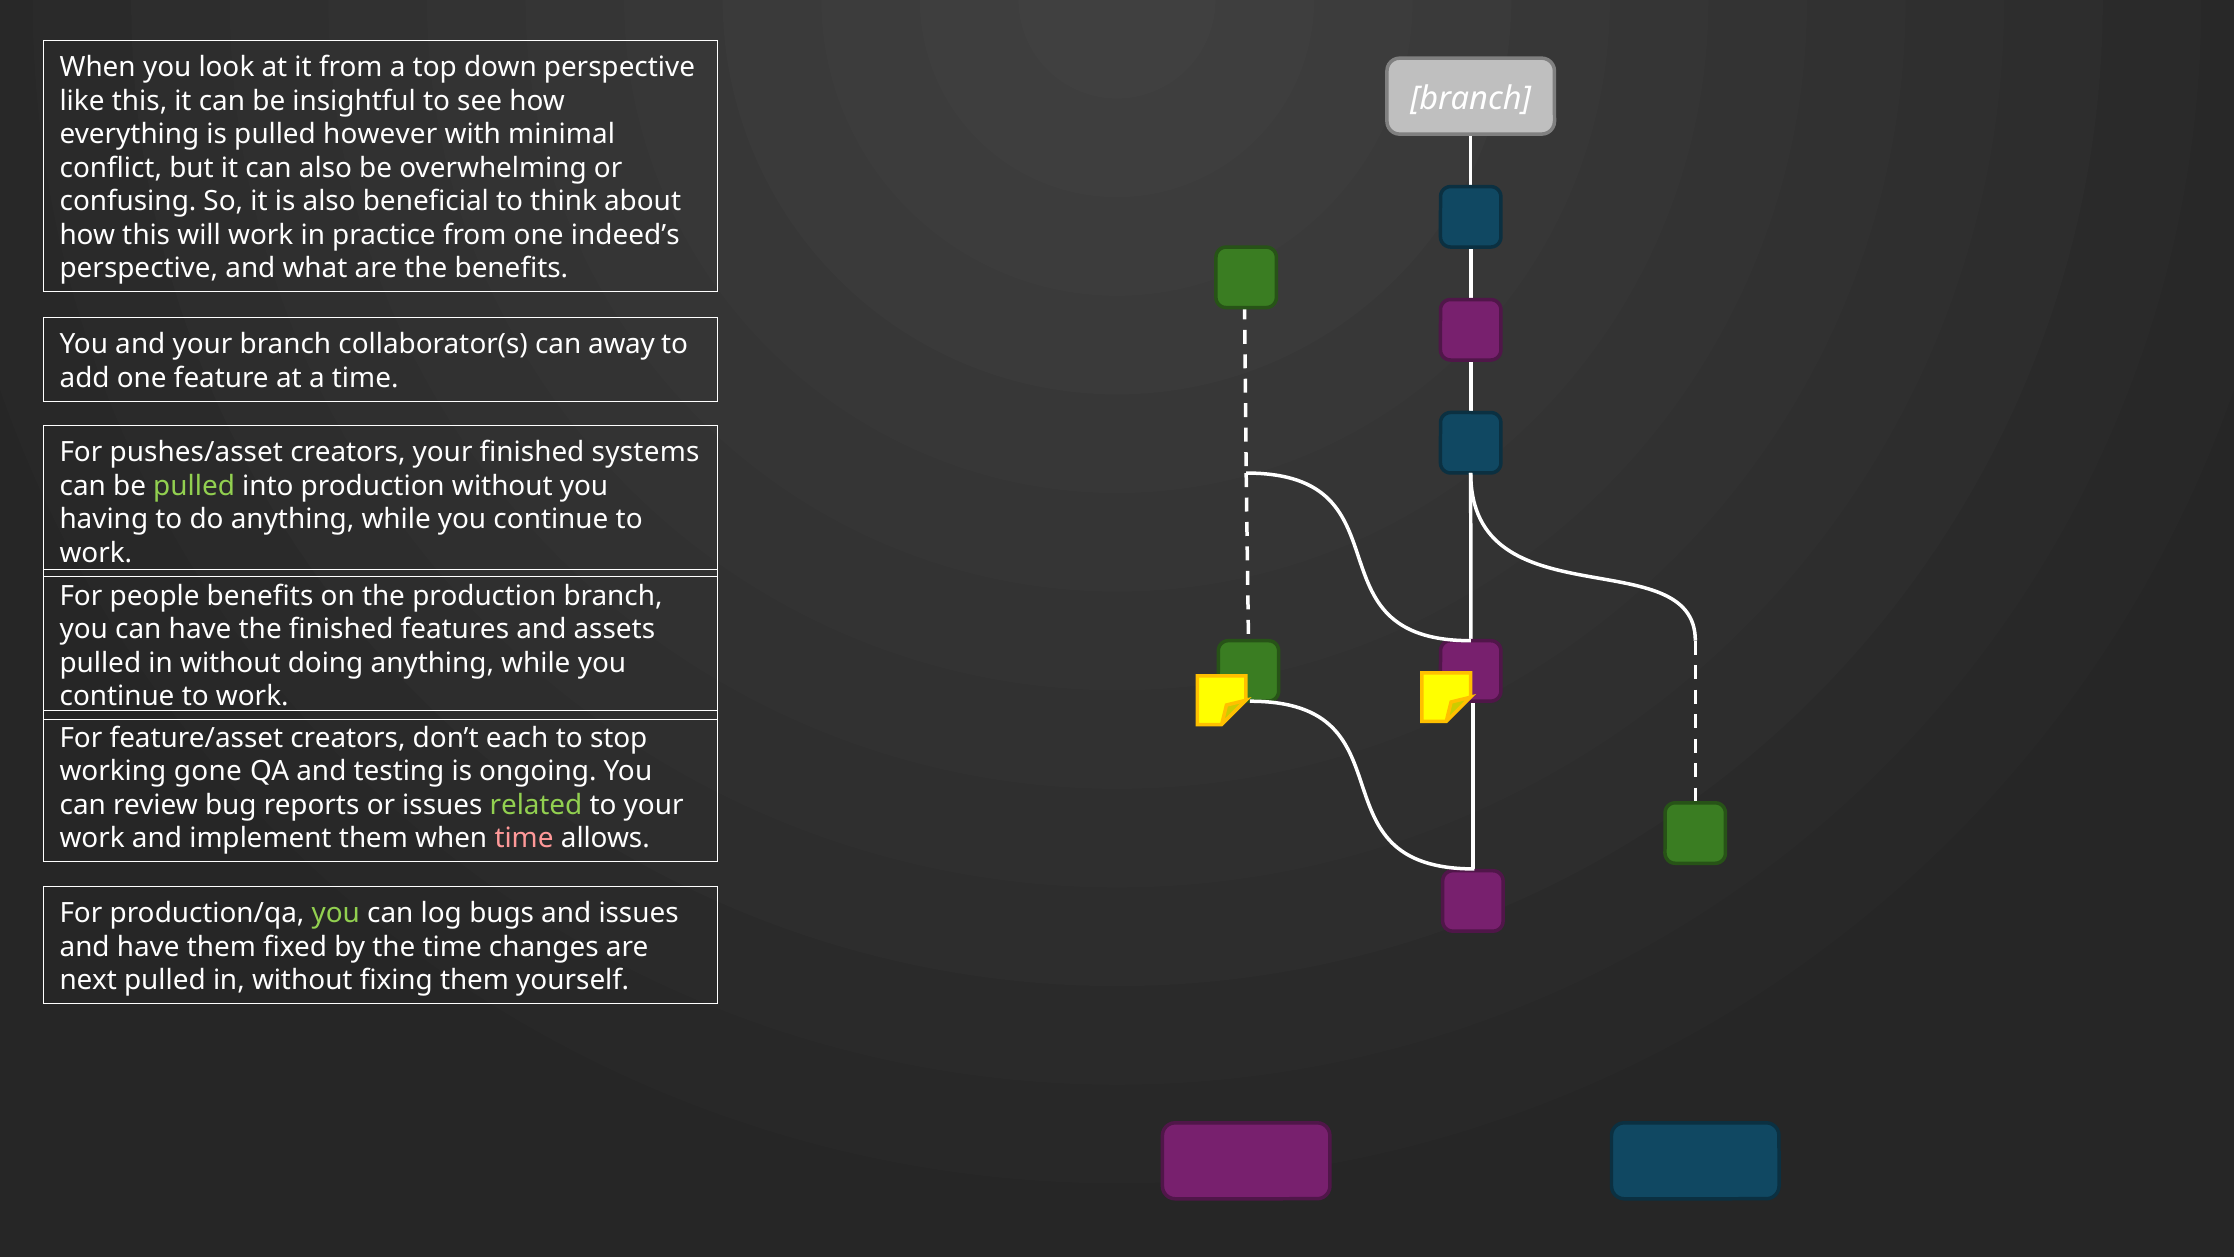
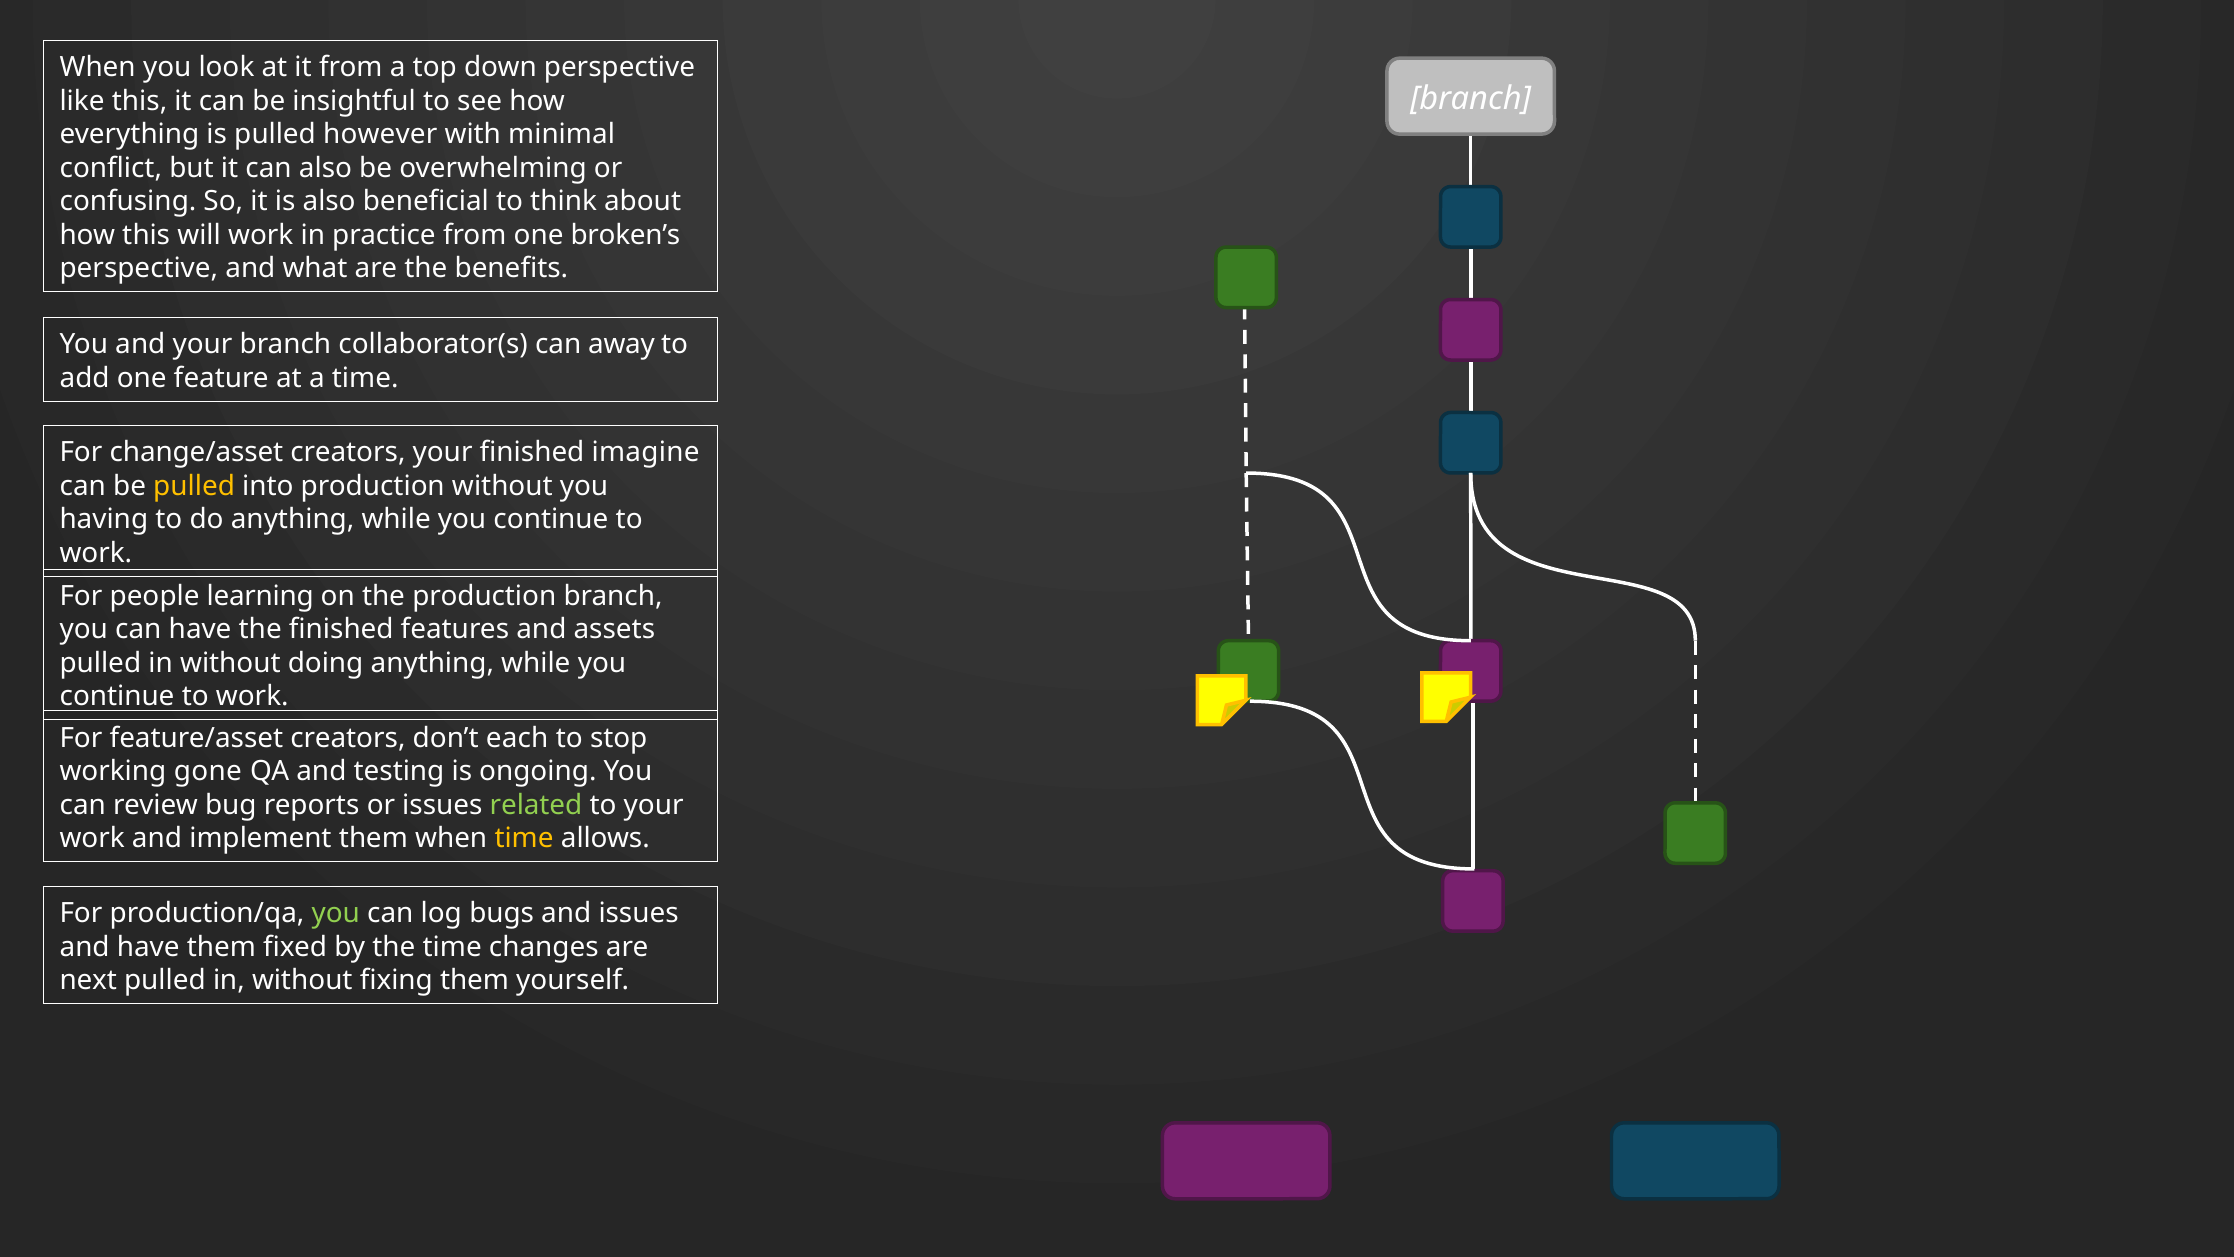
indeed’s: indeed’s -> broken’s (625, 235)
pushes/asset: pushes/asset -> change/asset (196, 452)
systems: systems -> imagine (646, 452)
pulled colour: light green -> yellow (194, 486)
people benefits: benefits -> learning (260, 596)
time colour: pink -> yellow (524, 838)
